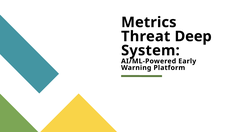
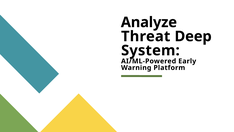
Metrics: Metrics -> Analyze (149, 22)
